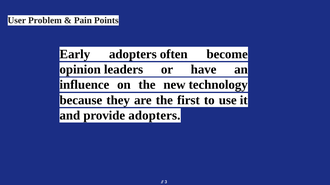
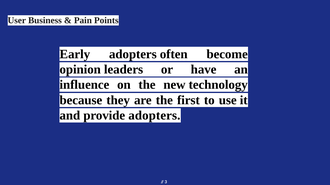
Problem: Problem -> Business (45, 20)
